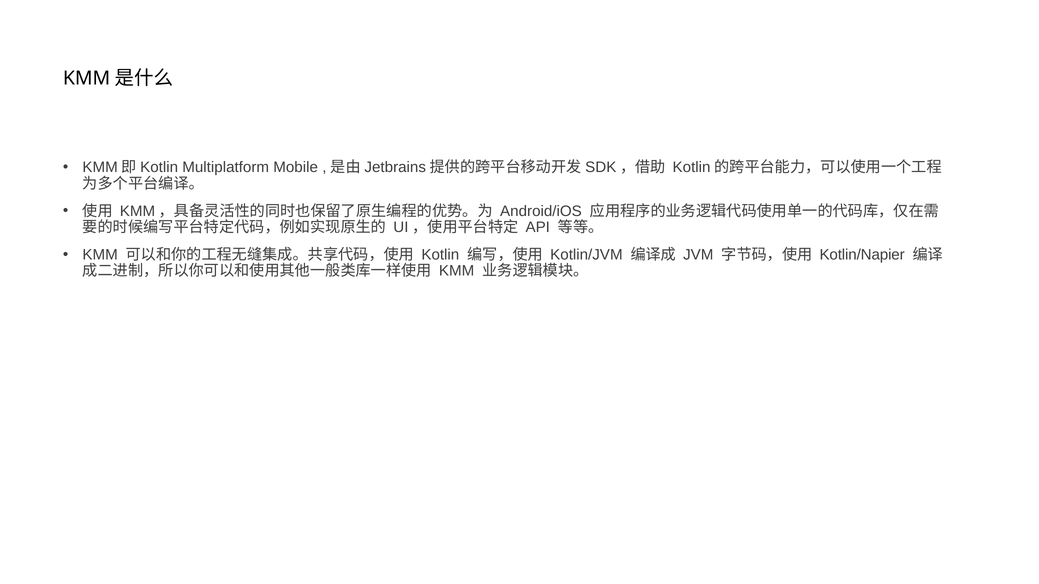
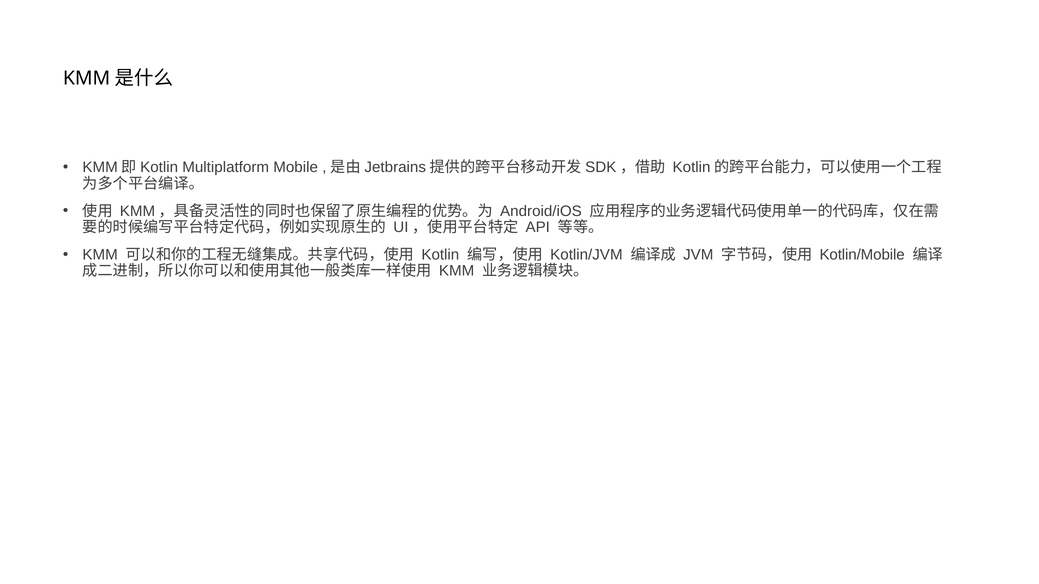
Kotlin/Napier: Kotlin/Napier -> Kotlin/Mobile (862, 255)
